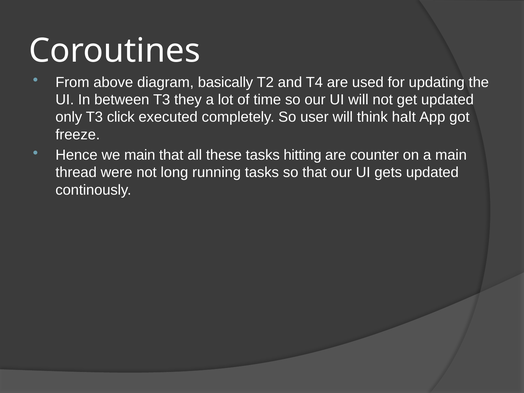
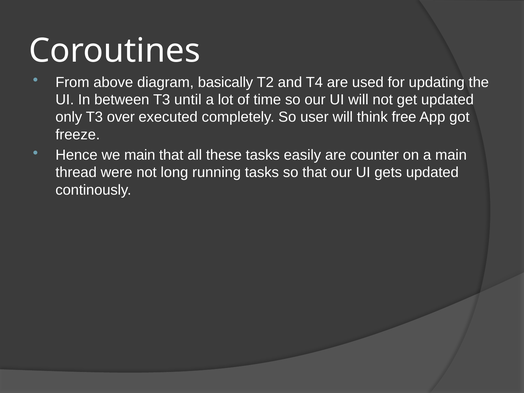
they: they -> until (188, 100)
click: click -> over (121, 117)
halt: halt -> free (404, 117)
hitting: hitting -> easily (302, 155)
